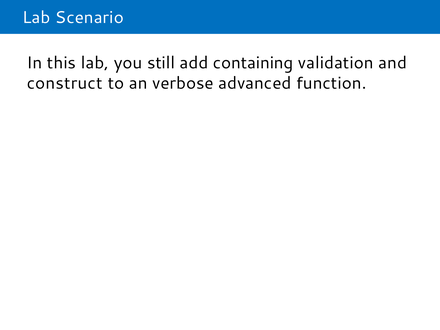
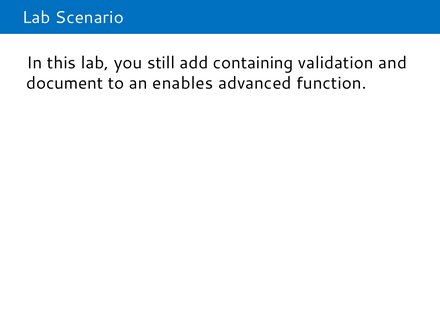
construct: construct -> document (65, 83)
verbose: verbose -> enables (183, 83)
